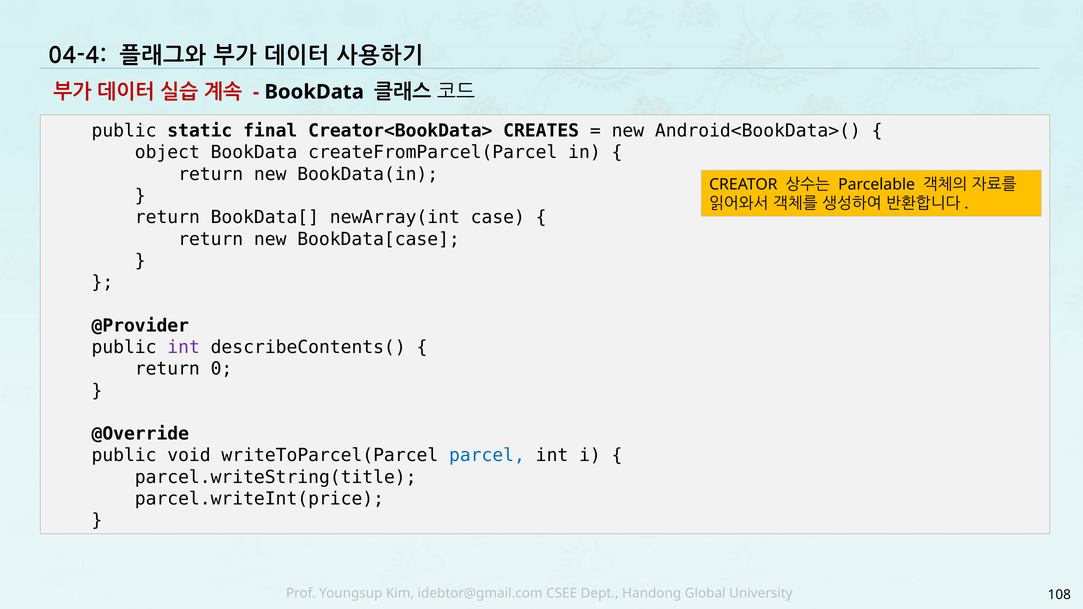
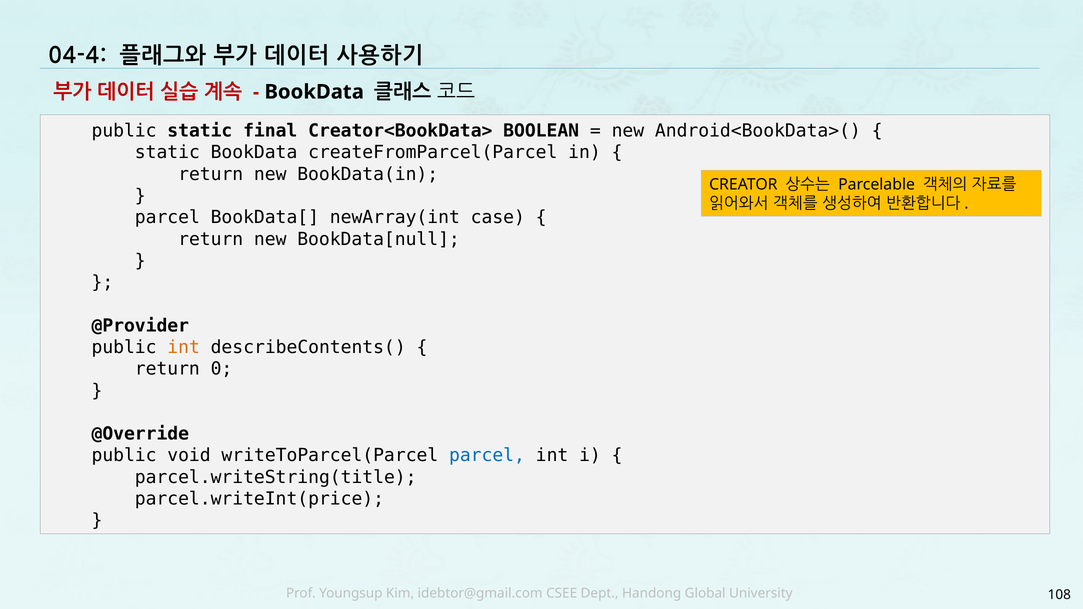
CREATES: CREATES -> BOOLEAN (541, 131)
object: object -> static (167, 153)
return: return -> parcel (167, 218)
BookData[case: BookData[case -> BookData[null (379, 239)
int colour: purple -> orange (184, 347)
